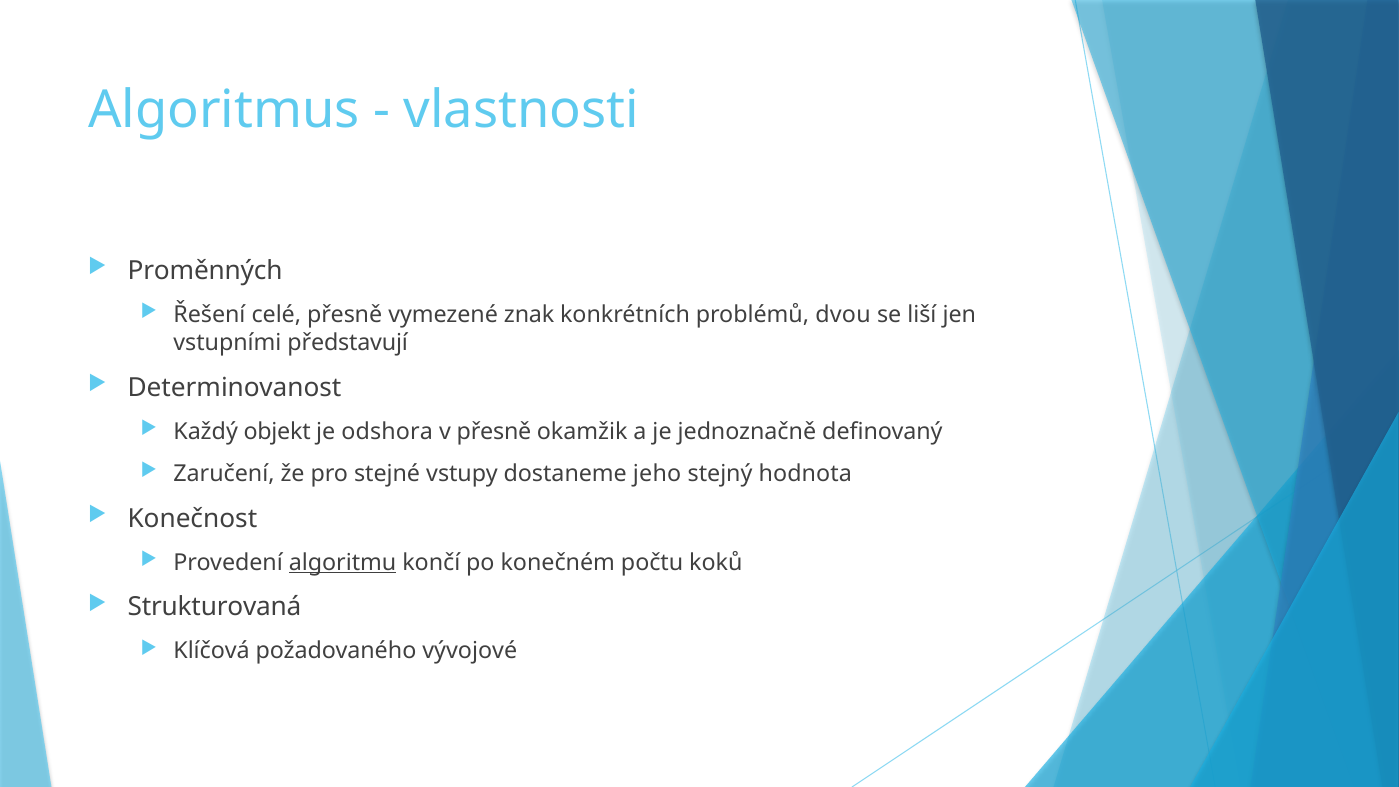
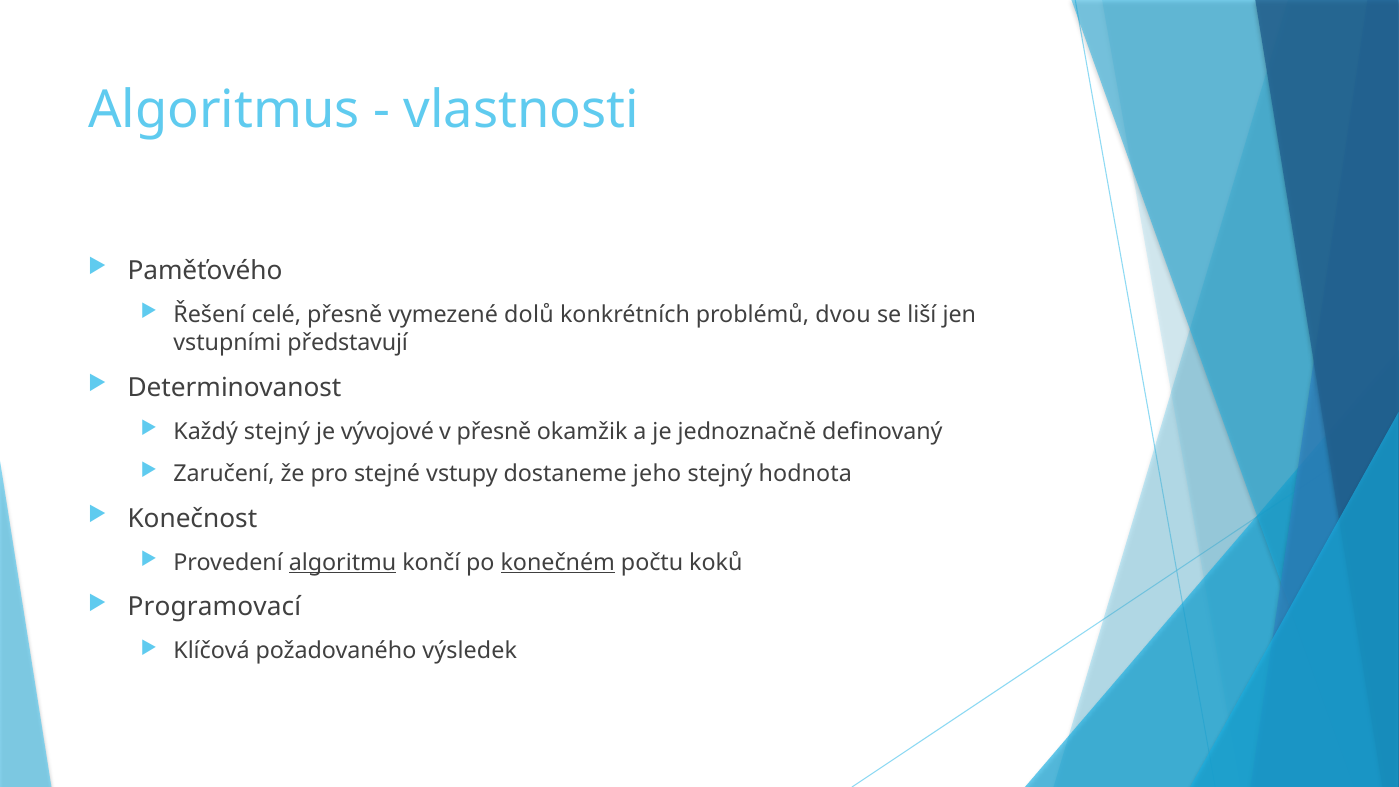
Proměnných: Proměnných -> Paměťového (205, 271)
znak: znak -> dolů (529, 315)
Každý objekt: objekt -> stejný (277, 431)
odshora: odshora -> vývojové (387, 431)
konečném underline: none -> present (558, 563)
Strukturovaná: Strukturovaná -> Programovací (214, 607)
vývojové: vývojové -> výsledek (470, 651)
